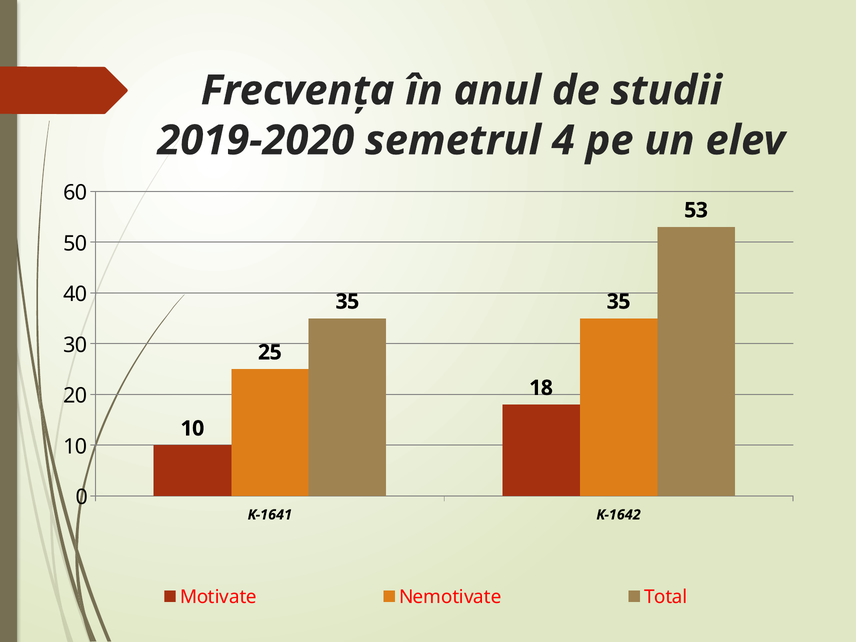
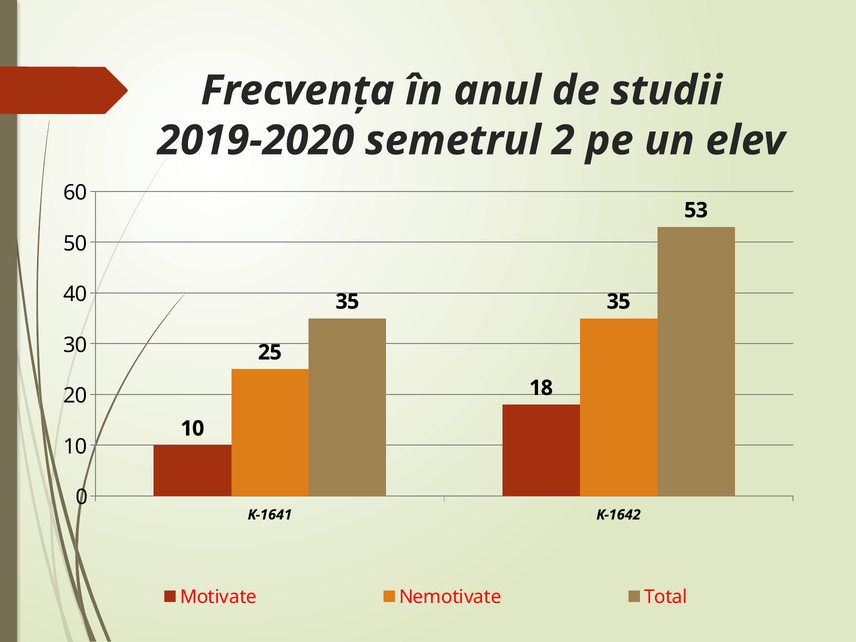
4: 4 -> 2 (563, 141)
